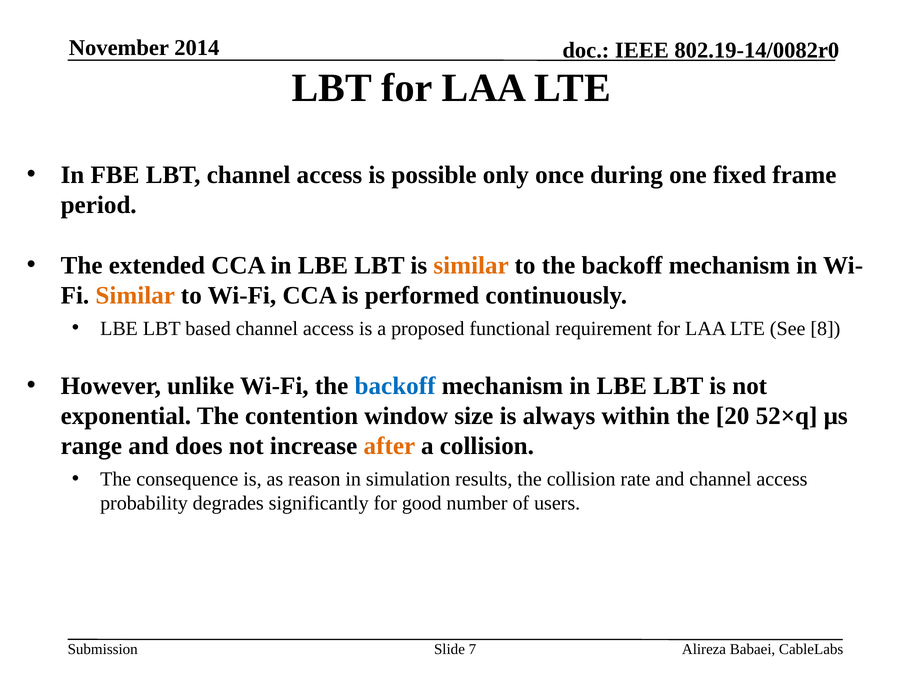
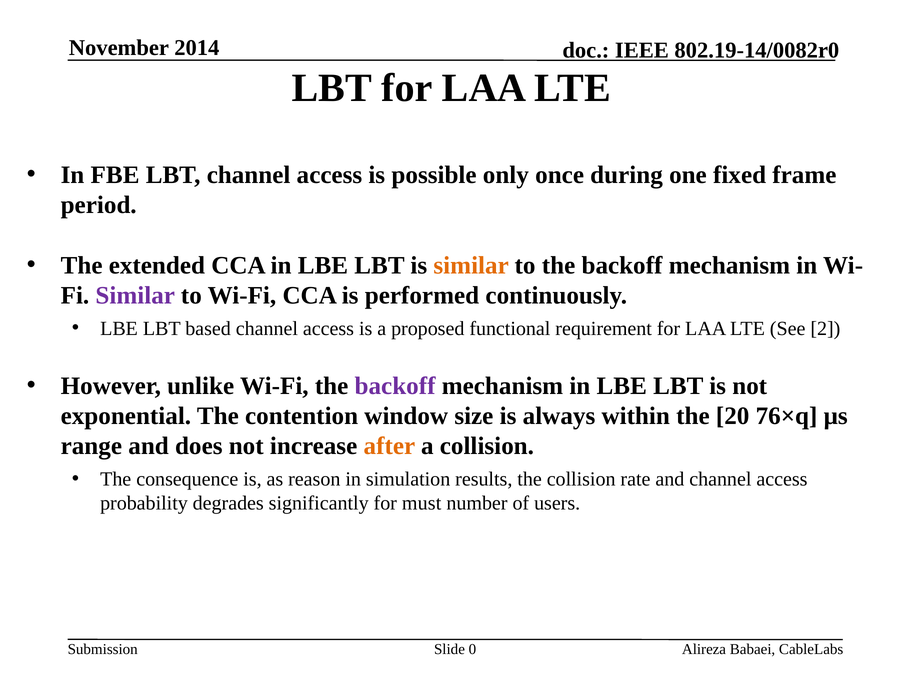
Similar colour: orange -> purple (135, 296)
8: 8 -> 2 (825, 329)
backoff colour: blue -> purple (395, 386)
52×q: 52×q -> 76×q (787, 416)
good: good -> must (422, 503)
7: 7 -> 0 (472, 650)
